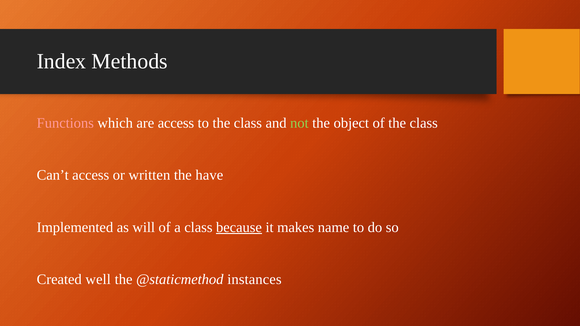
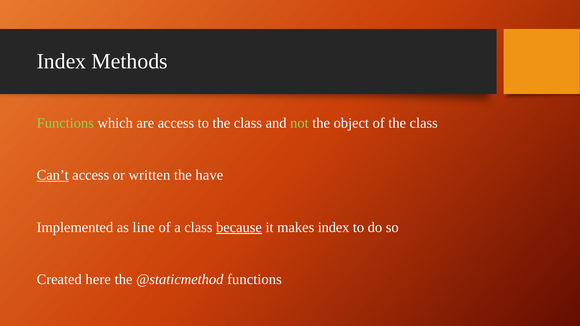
Functions colour: pink -> light green (65, 123)
Can’t underline: none -> present (53, 175)
will: will -> line (144, 227)
makes name: name -> index (334, 227)
well: well -> here (98, 280)
@staticmethod instances: instances -> functions (254, 280)
